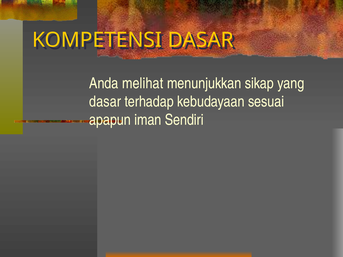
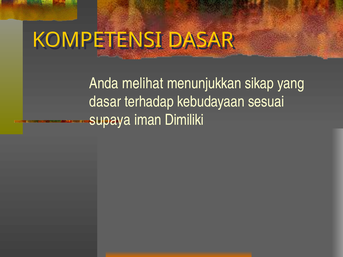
apapun: apapun -> supaya (110, 120)
Sendiri: Sendiri -> Dimiliki (184, 120)
